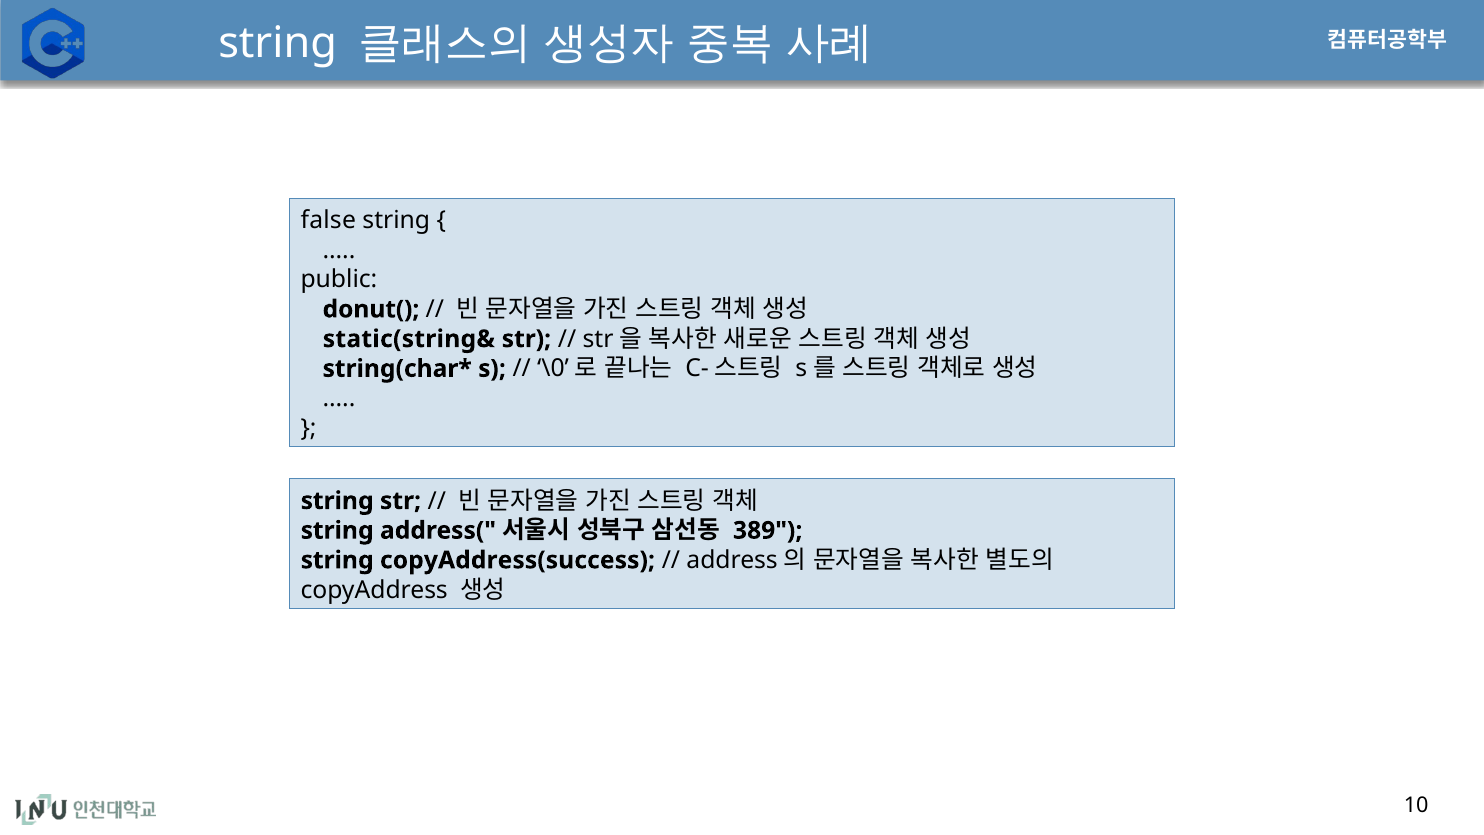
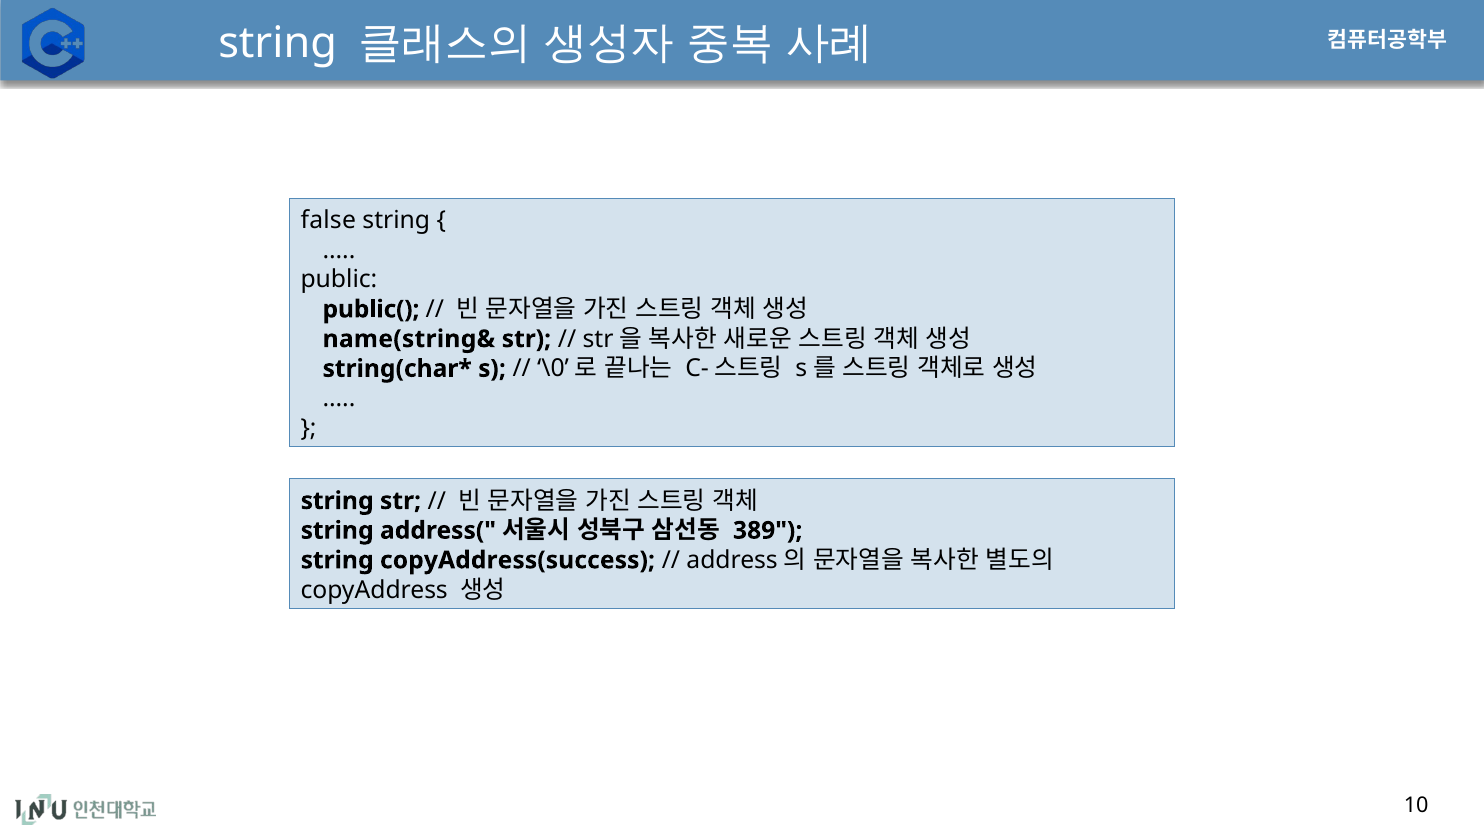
donut(: donut( -> public( (371, 309)
static(string&: static(string& -> name(string& (409, 339)
